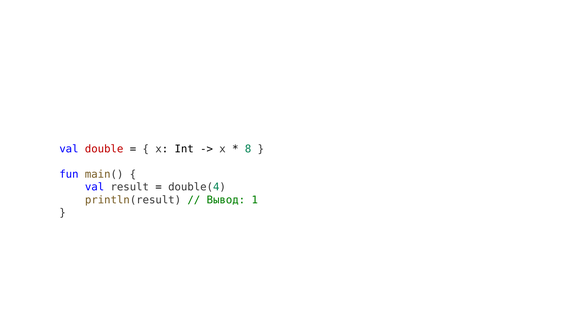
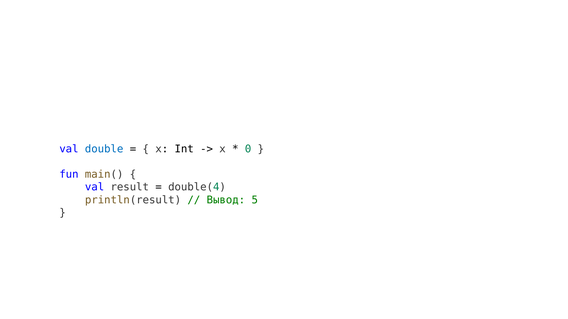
double colour: red -> blue (104, 149)
8: 8 -> 0 (248, 149)
1: 1 -> 5 (255, 200)
